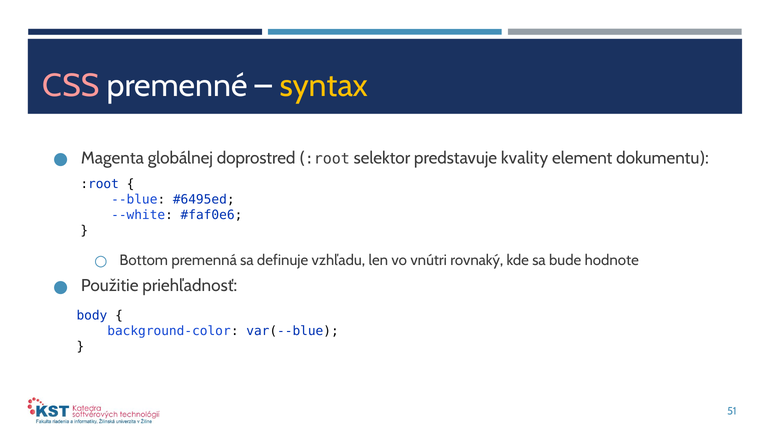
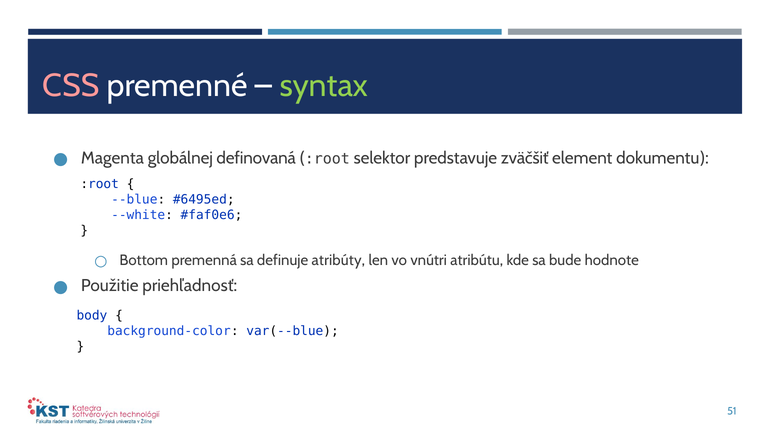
syntax colour: yellow -> light green (324, 86)
doprostred: doprostred -> definovaná (256, 158)
kvality: kvality -> zväčšiť (525, 158)
vzhľadu: vzhľadu -> atribúty (338, 260)
rovnaký: rovnaký -> atribútu (477, 260)
